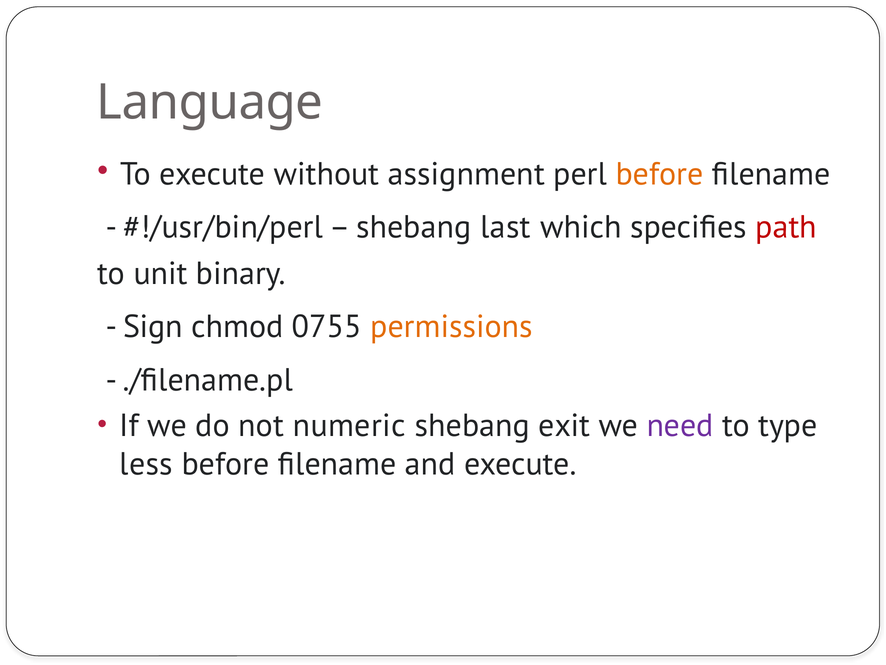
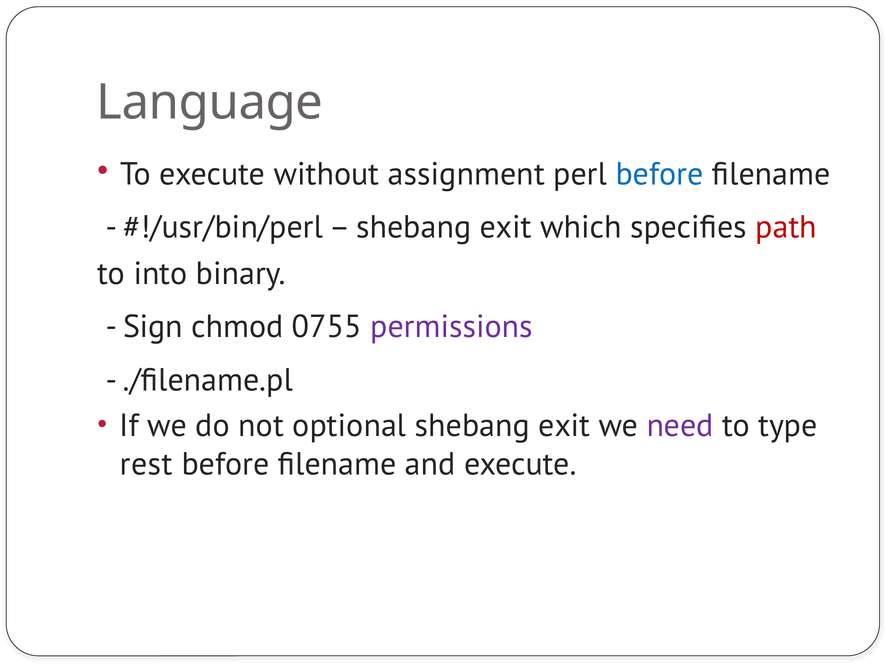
before colour: orange -> blue (660, 174)
last: last -> exit (506, 227)
unit: unit -> into (160, 273)
permissions colour: orange -> purple (452, 327)
numeric: numeric -> optional (349, 426)
less: less -> rest (146, 464)
